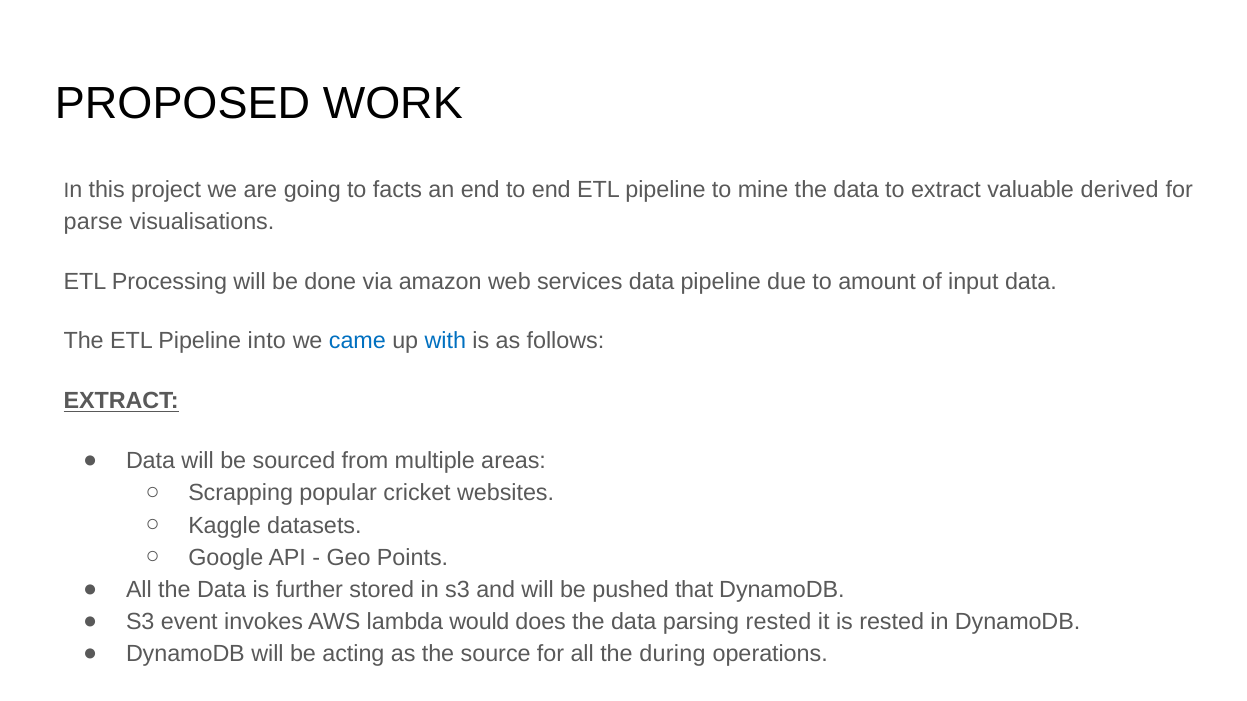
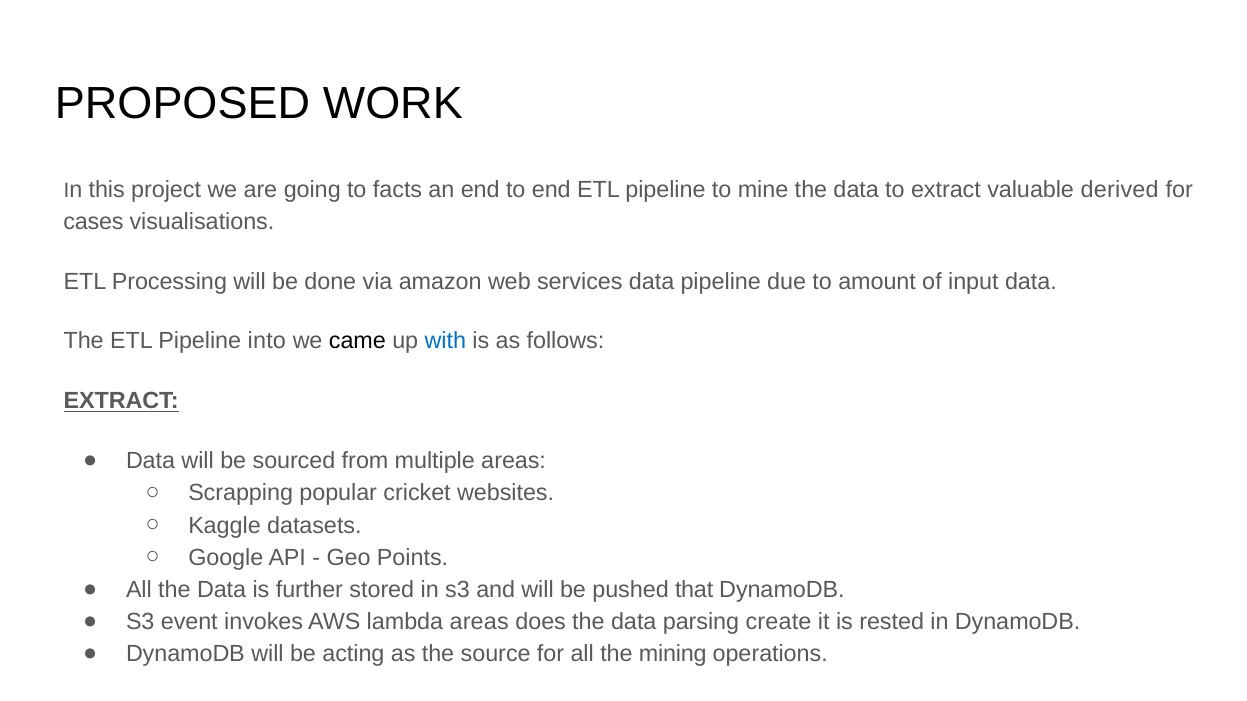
parse: parse -> cases (94, 222)
came colour: blue -> black (357, 341)
lambda would: would -> areas (479, 622)
parsing rested: rested -> create (779, 622)
during: during -> mining (673, 654)
